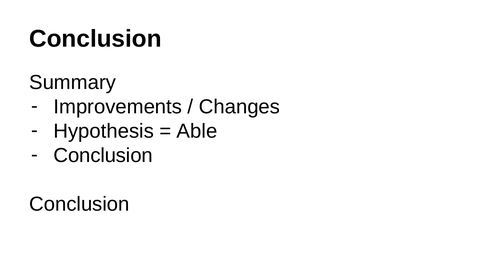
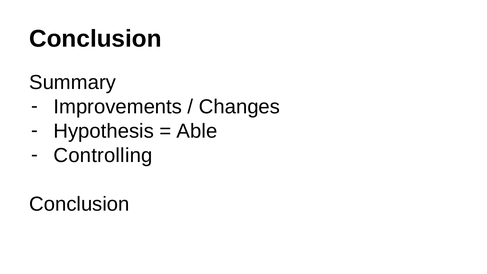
Conclusion: Conclusion -> Controlling (103, 155)
